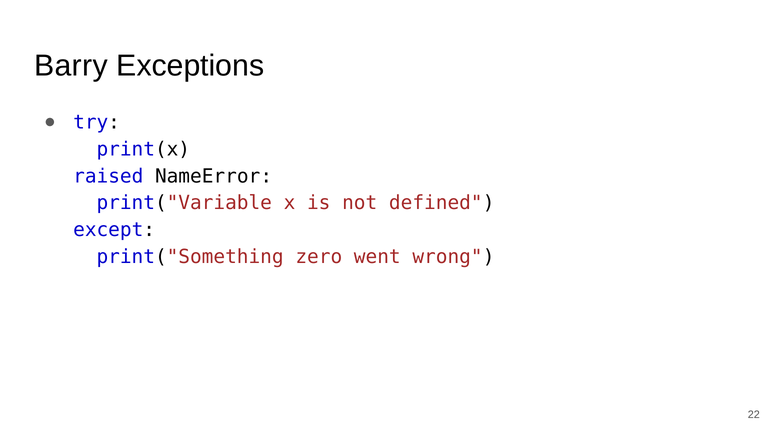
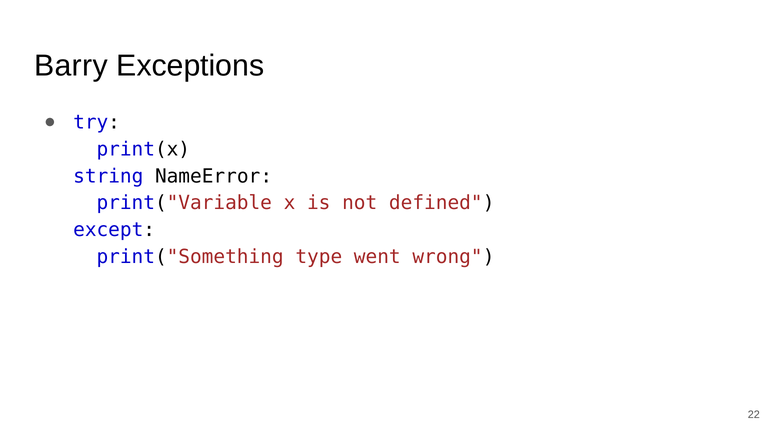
raised: raised -> string (108, 176)
zero: zero -> type (319, 257)
